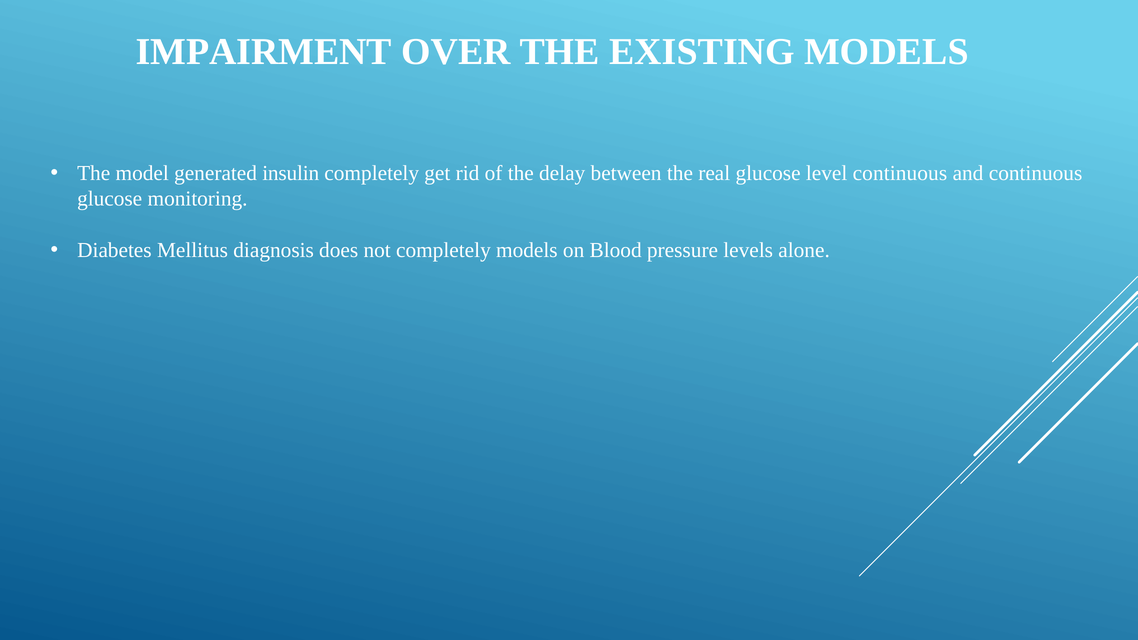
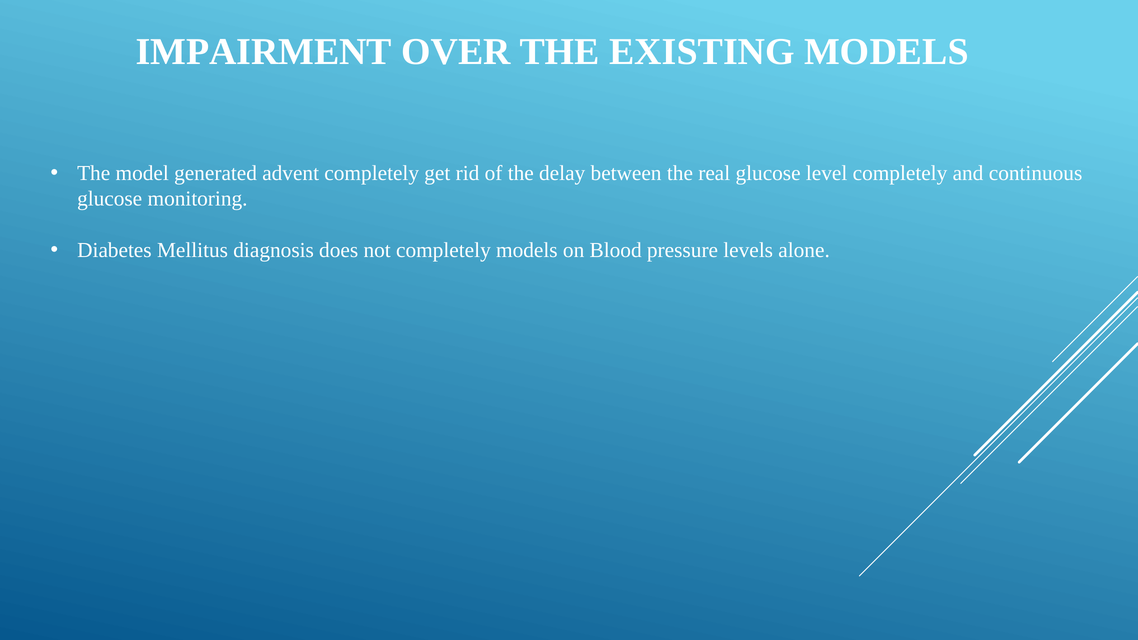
insulin: insulin -> advent (291, 173)
level continuous: continuous -> completely (900, 173)
